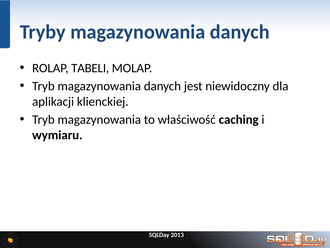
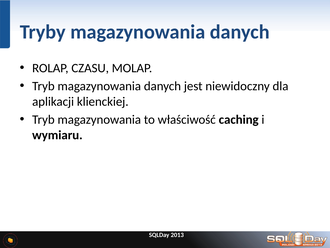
TABELI: TABELI -> CZASU (90, 68)
